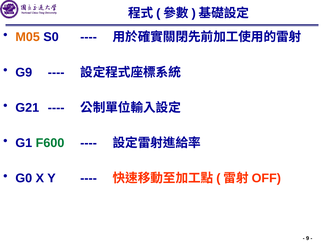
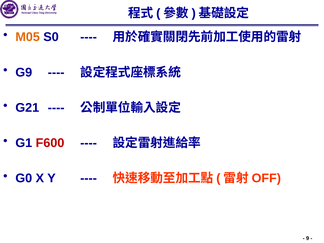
F600 colour: green -> red (50, 143)
